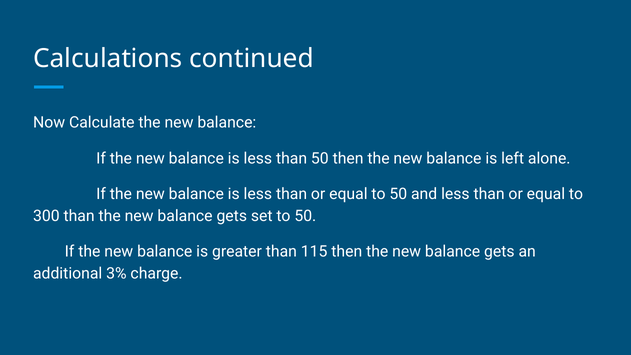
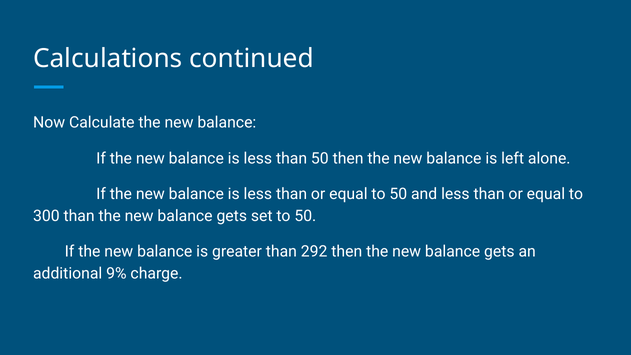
115: 115 -> 292 (314, 252)
3%: 3% -> 9% (116, 273)
